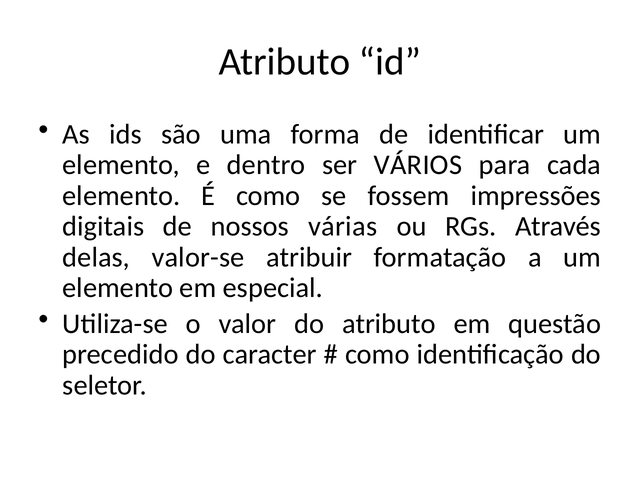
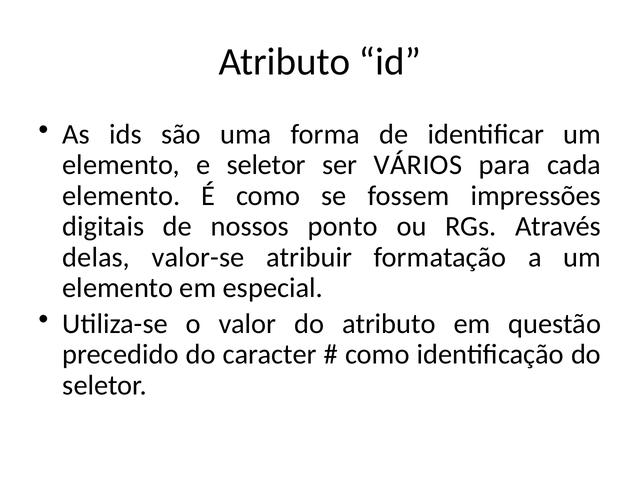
e dentro: dentro -> seletor (266, 165)
várias: várias -> ponto (343, 226)
